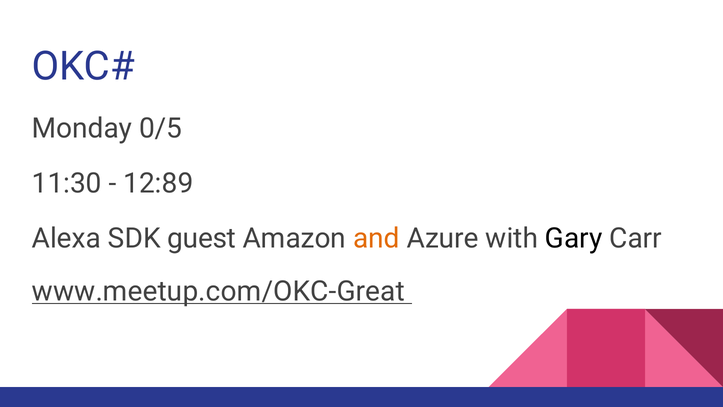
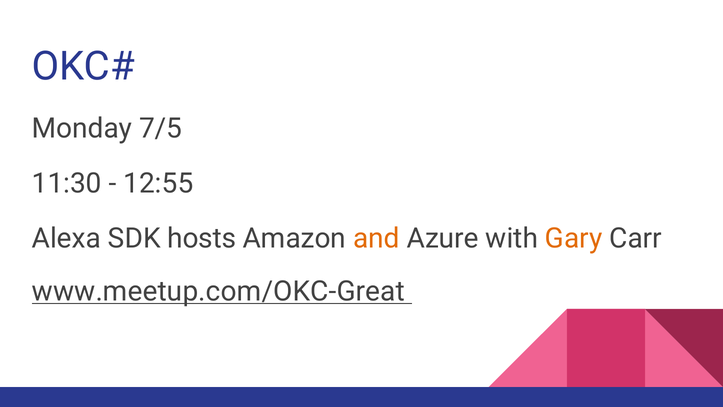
0/5: 0/5 -> 7/5 (161, 128)
12:89: 12:89 -> 12:55 (158, 183)
guest: guest -> hosts (202, 238)
Gary colour: black -> orange (574, 238)
